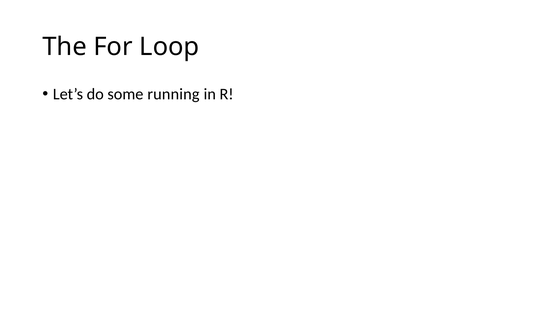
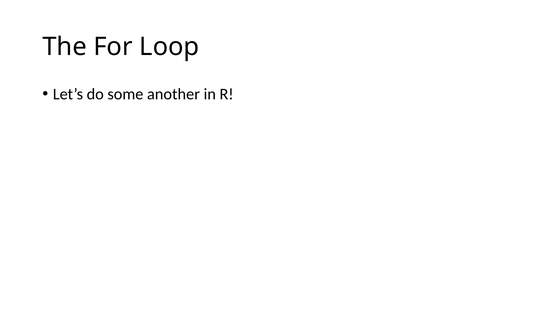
running: running -> another (174, 94)
